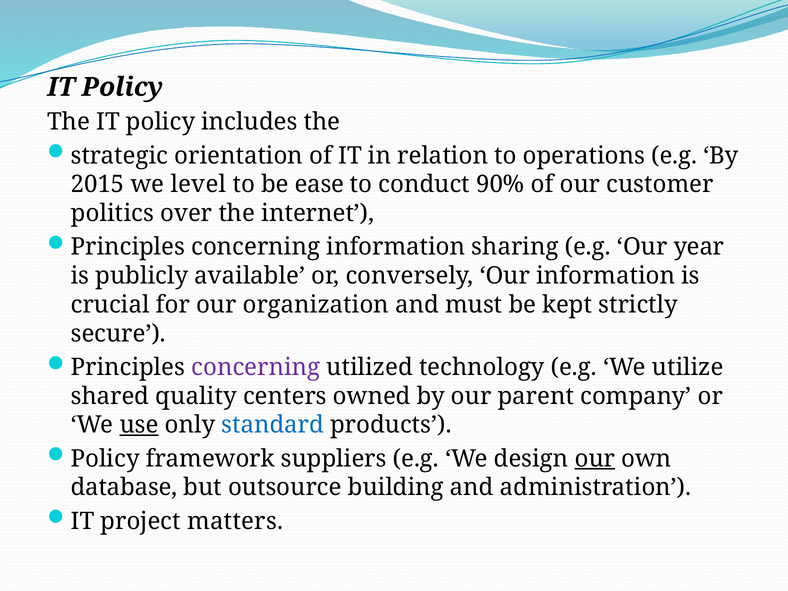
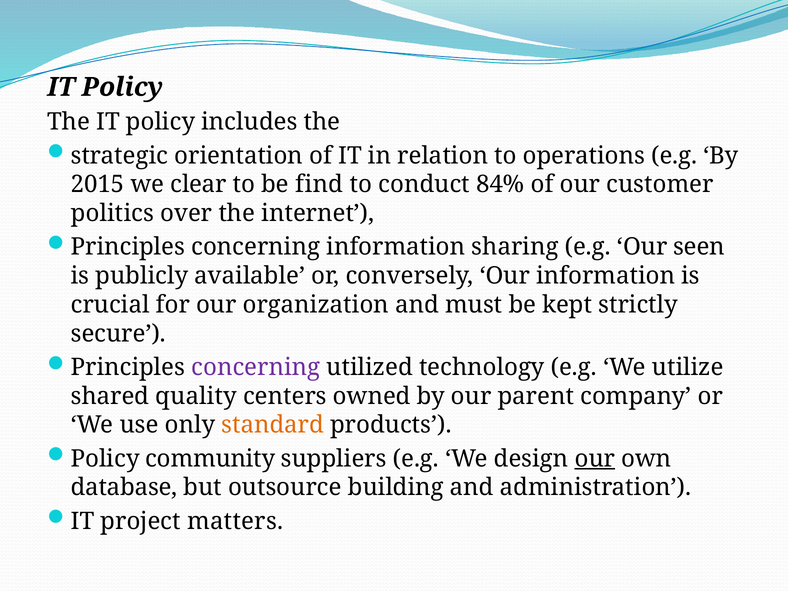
level: level -> clear (199, 184)
ease: ease -> find (319, 184)
90%: 90% -> 84% (500, 184)
year: year -> seen (699, 247)
use underline: present -> none (139, 425)
standard colour: blue -> orange (273, 425)
framework: framework -> community (210, 459)
